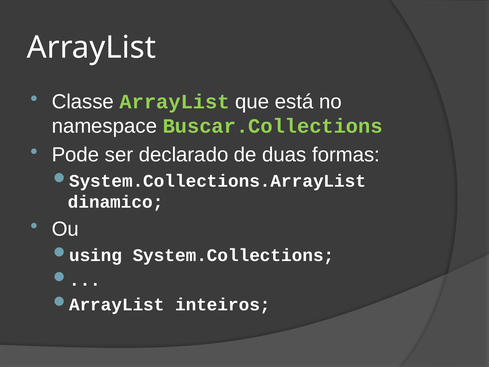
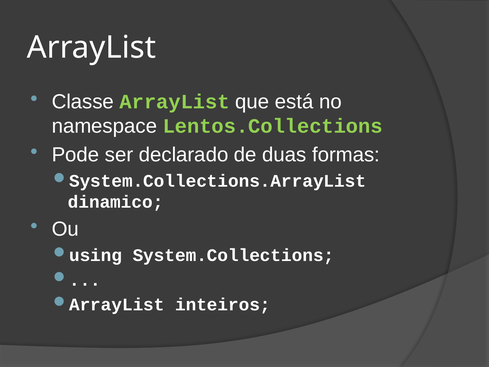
Buscar.Collections: Buscar.Collections -> Lentos.Collections (273, 126)
